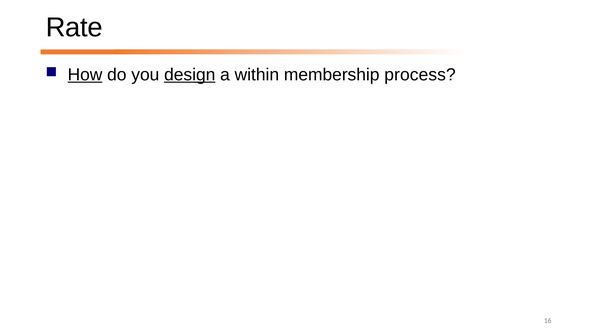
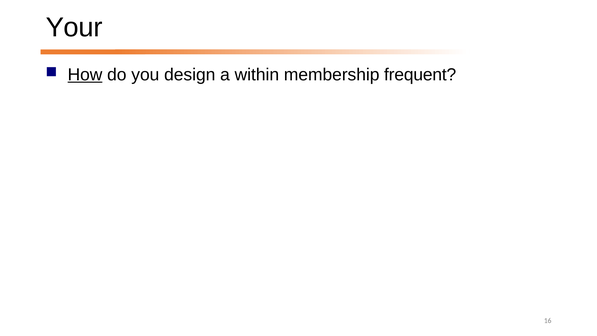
Rate: Rate -> Your (74, 27)
design underline: present -> none (190, 75)
process: process -> frequent (420, 75)
